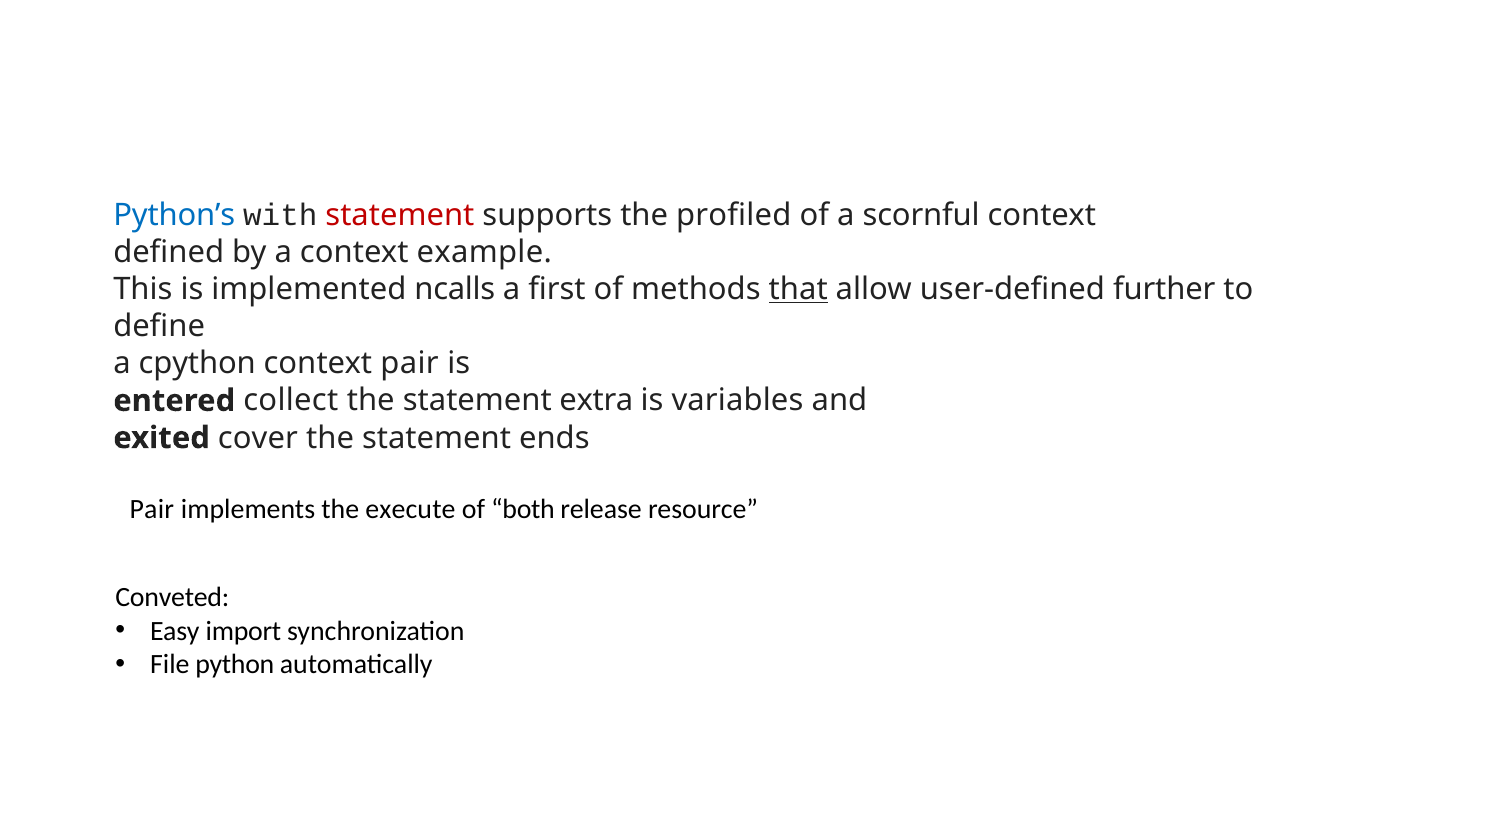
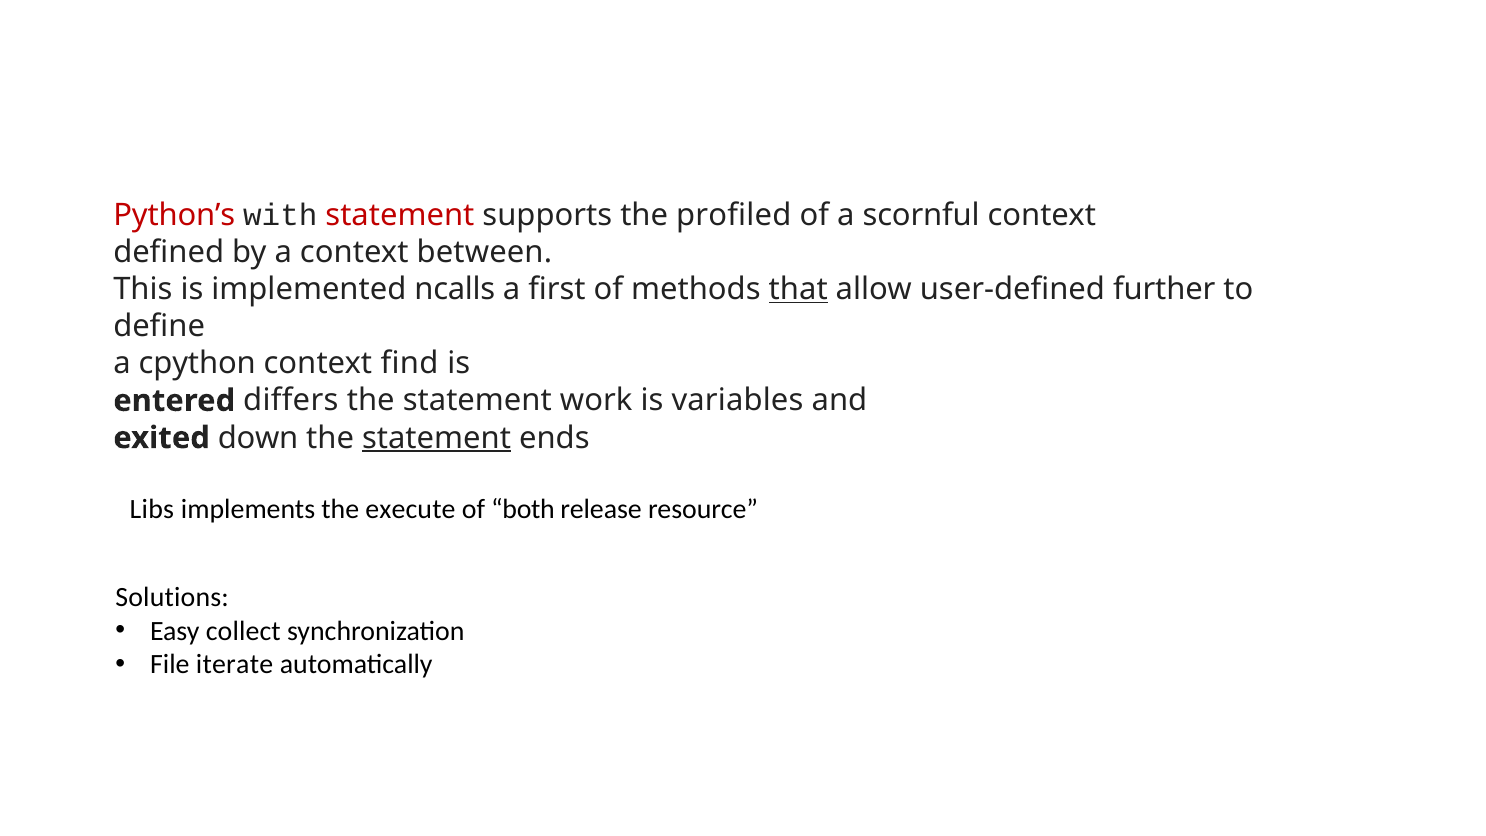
Python’s colour: blue -> red (174, 215)
example: example -> between (484, 252)
context pair: pair -> find (410, 364)
collect: collect -> differs (291, 401)
extra: extra -> work (596, 401)
cover: cover -> down (258, 438)
statement underline: none -> present (437, 438)
Pair: Pair -> Libs (152, 510)
Conveted: Conveted -> Solutions (172, 598)
import: import -> collect (243, 631)
python: python -> iterate (235, 665)
